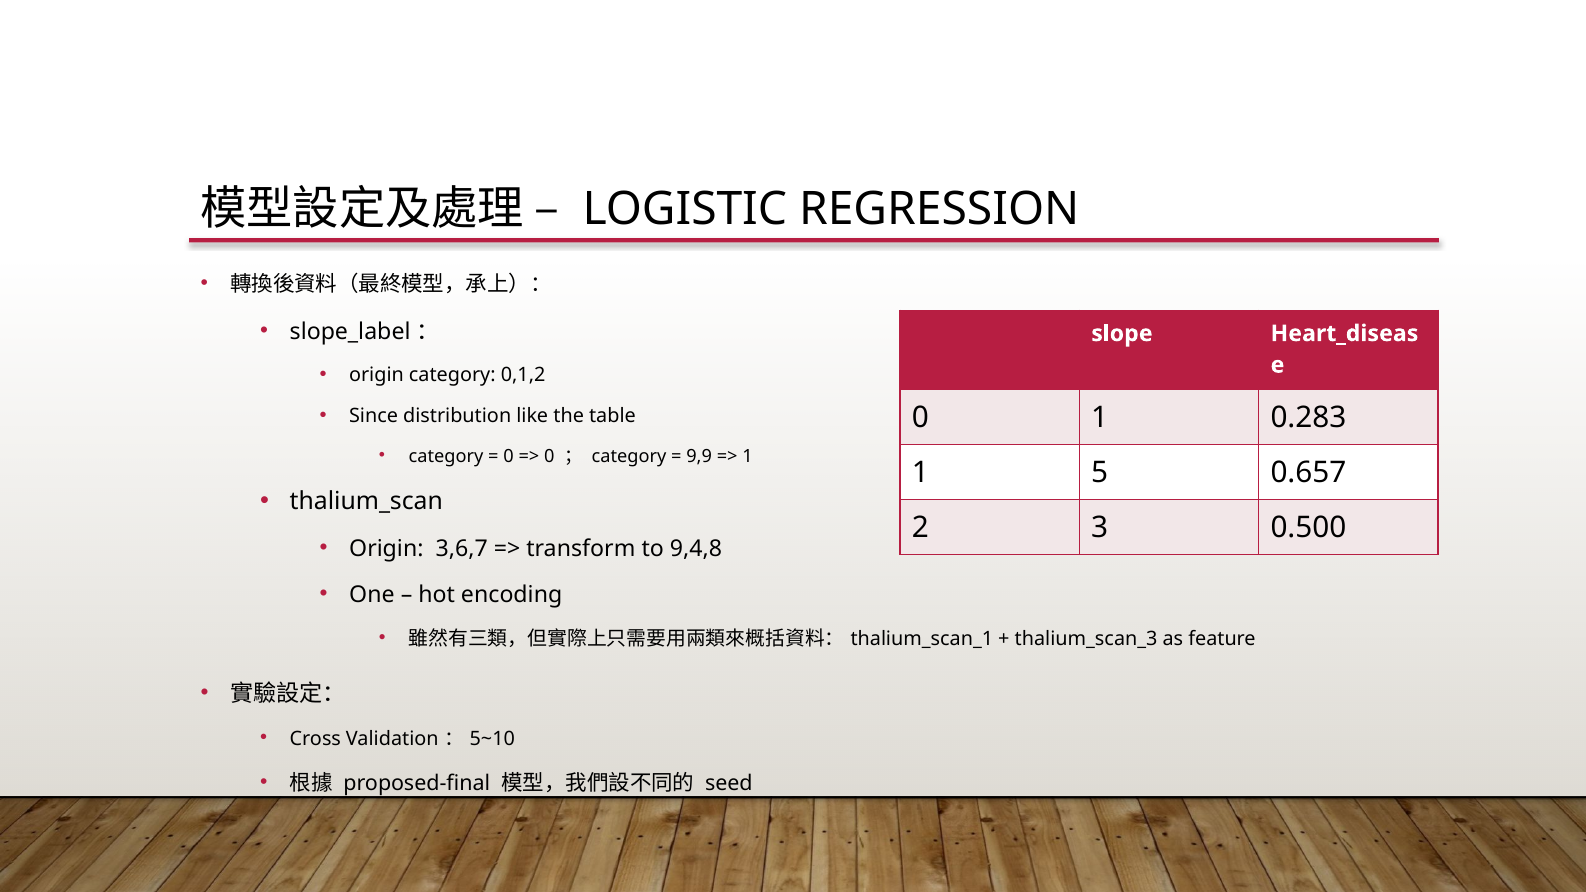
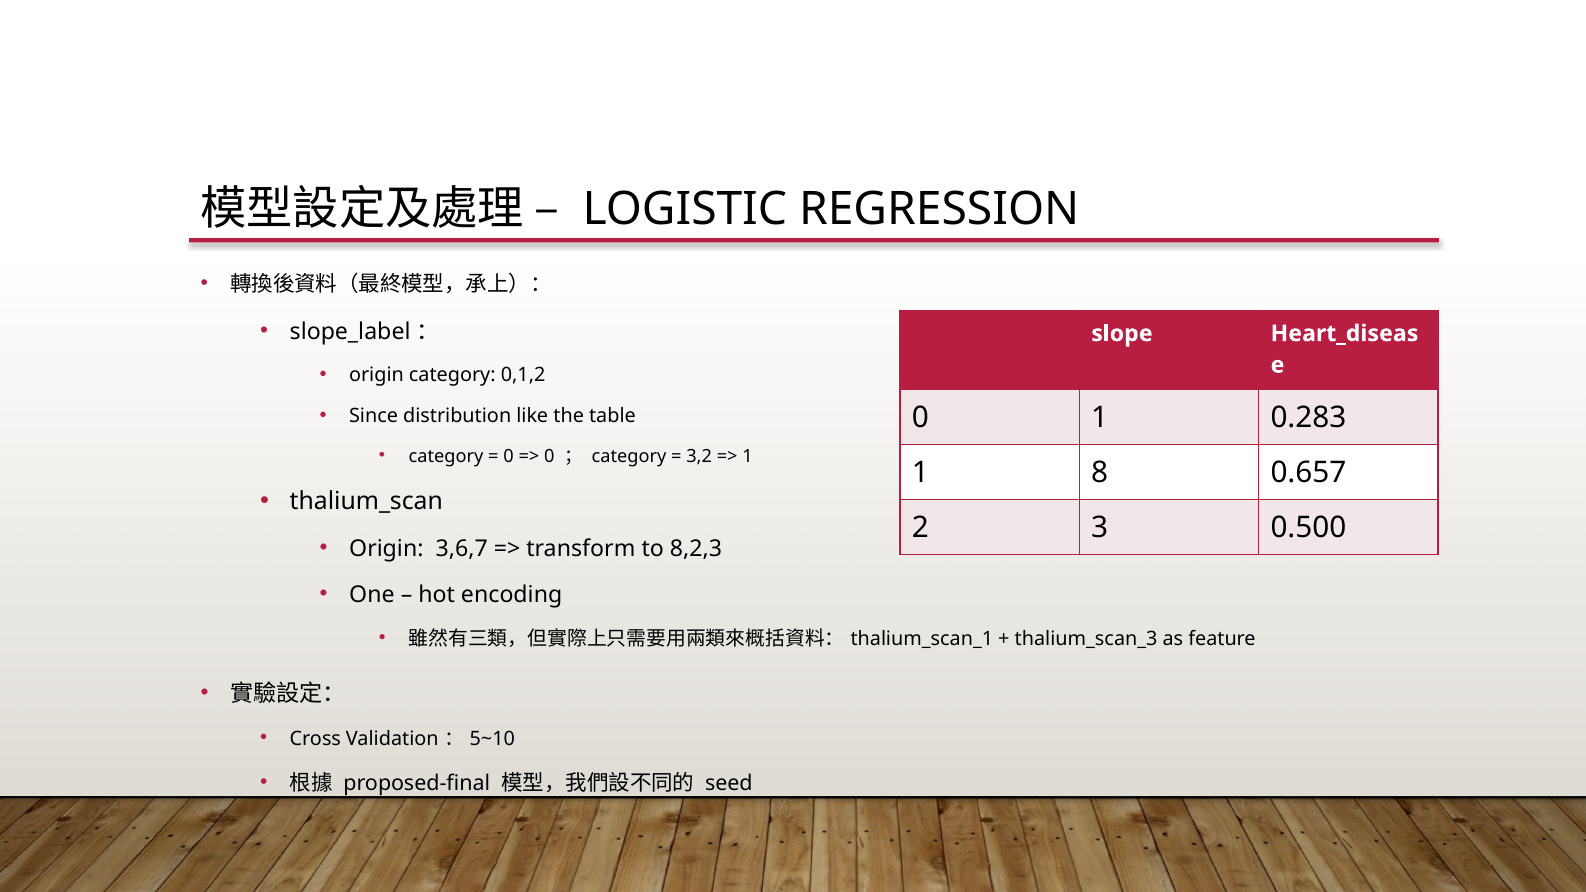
9,9: 9,9 -> 3,2 (699, 457)
5: 5 -> 8 (1100, 473)
9,4,8: 9,4,8 -> 8,2,3 (696, 549)
